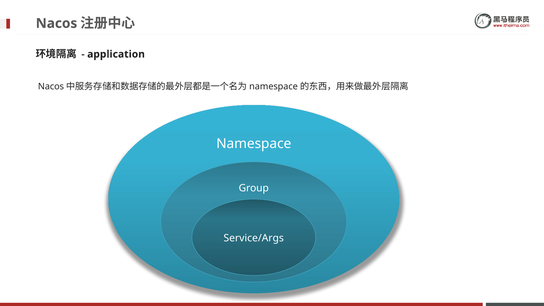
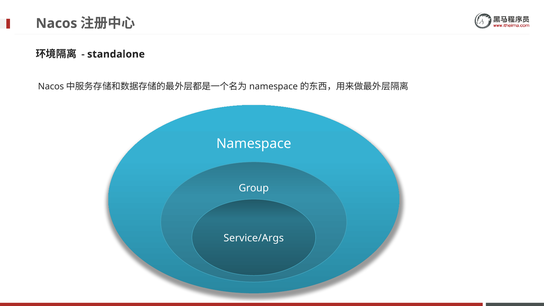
application: application -> standalone (116, 54)
